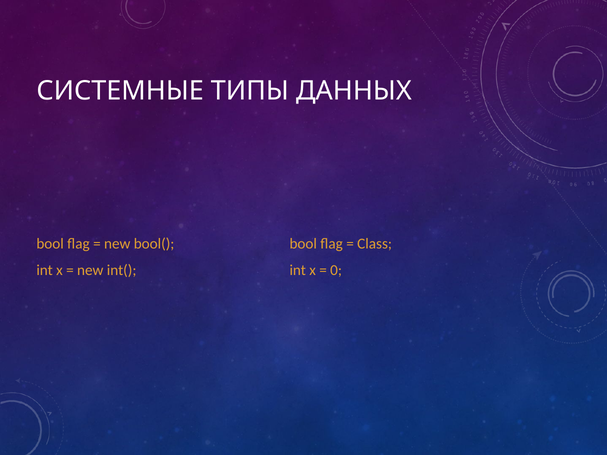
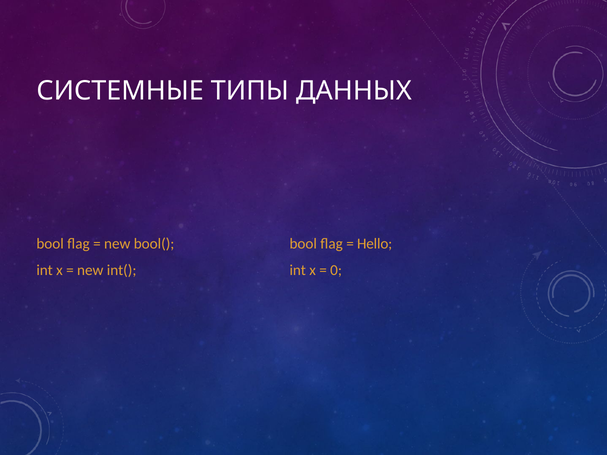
Class: Class -> Hello (375, 244)
